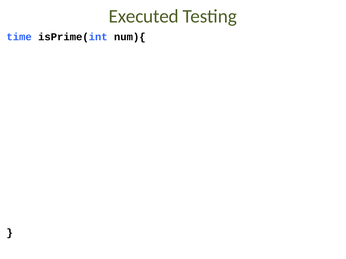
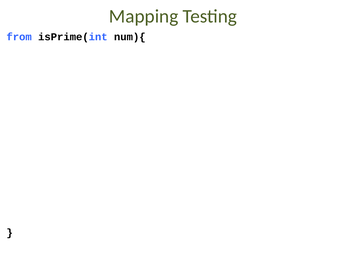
Executed: Executed -> Mapping (144, 16)
time: time -> from (19, 37)
